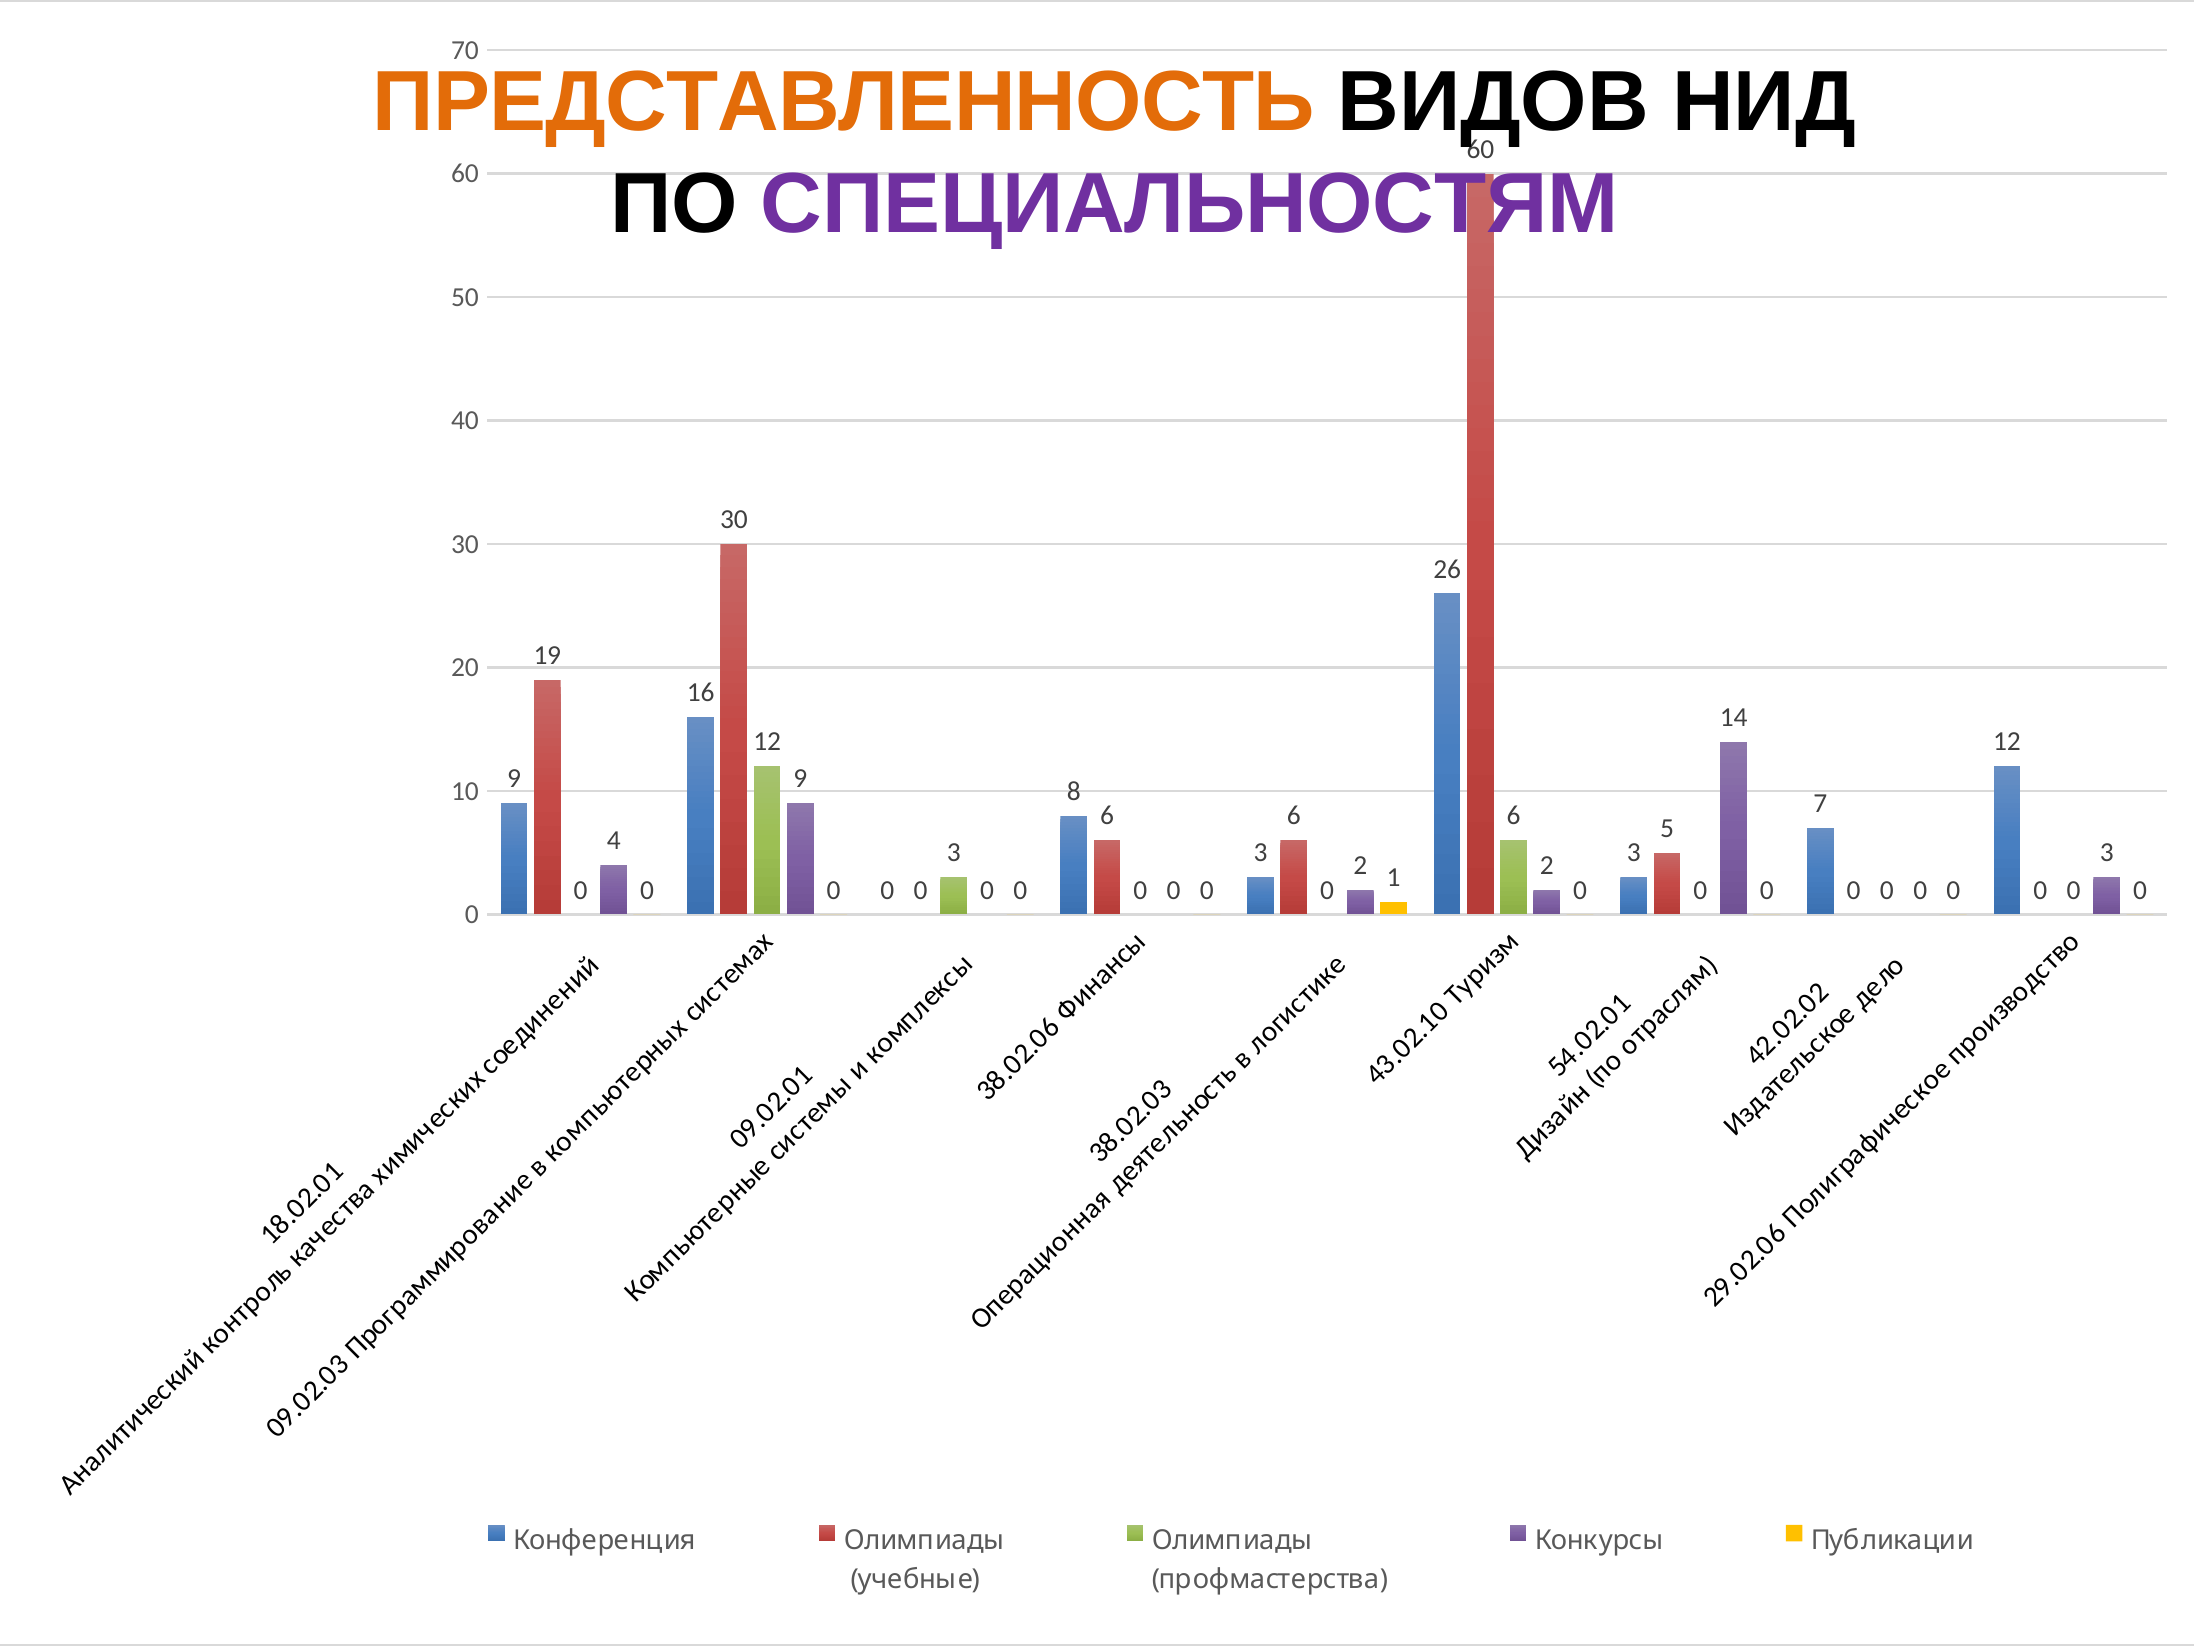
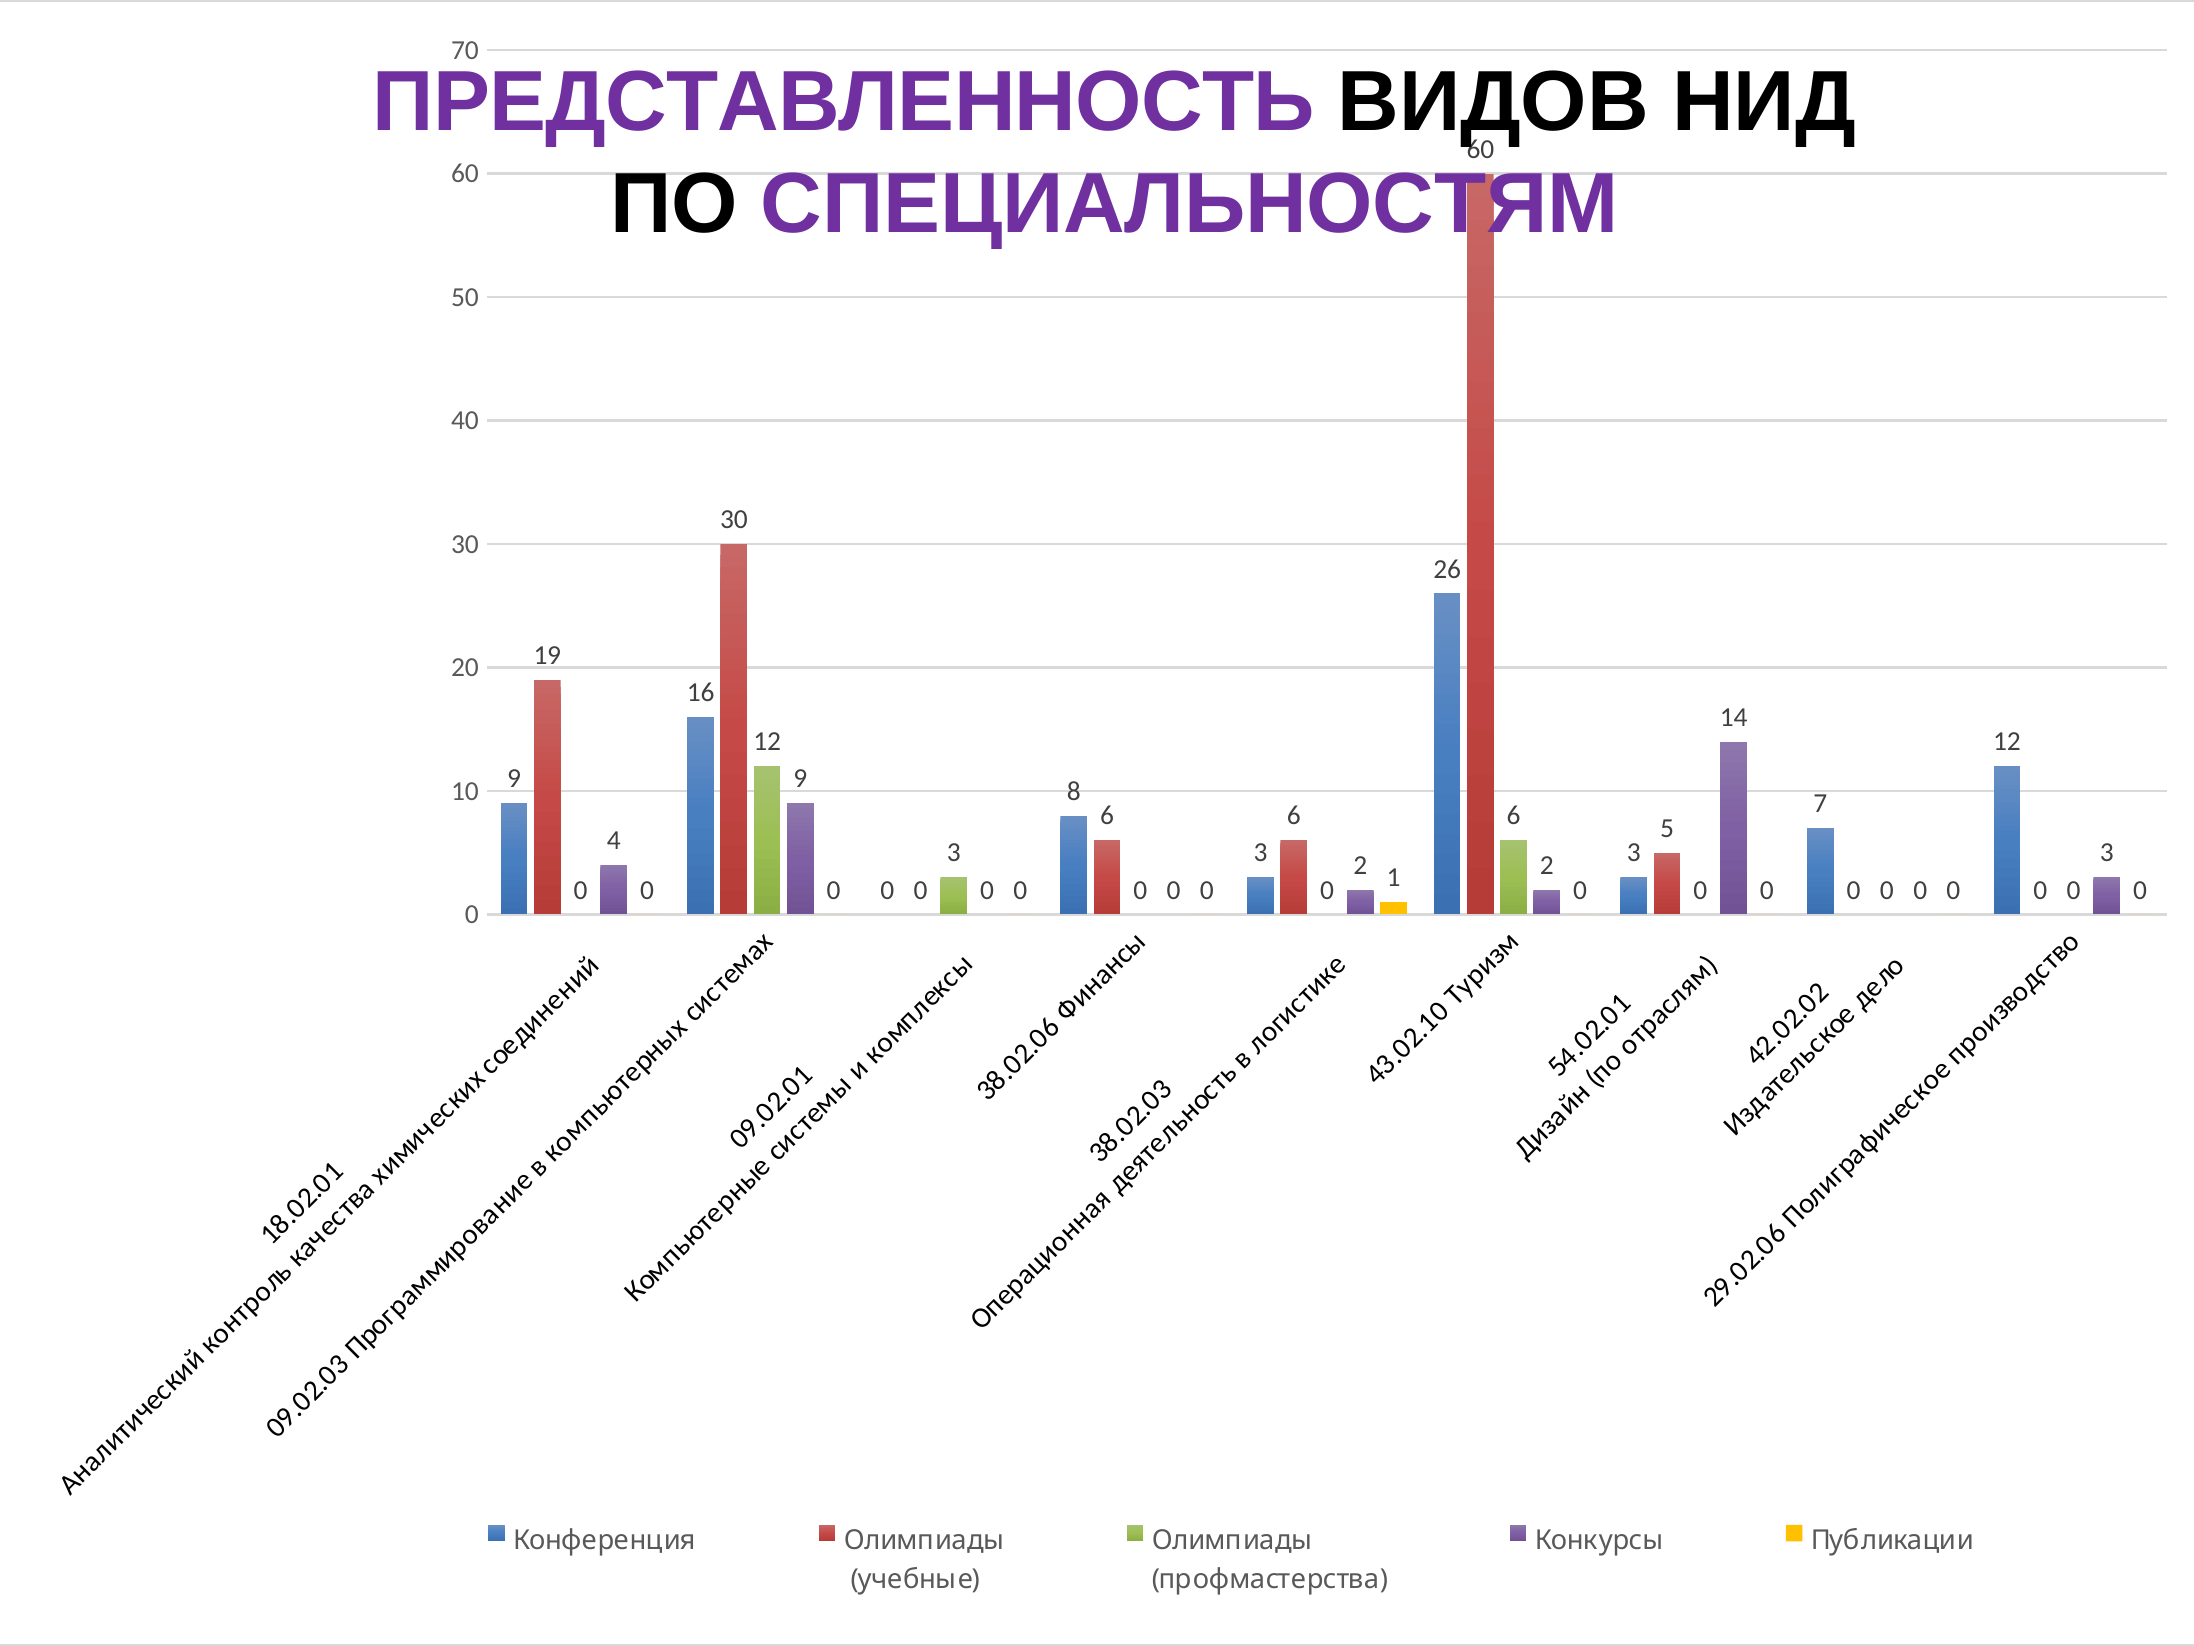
ПРЕДСТАВЛЕННОСТЬ colour: orange -> purple (844, 102)
